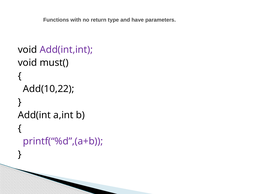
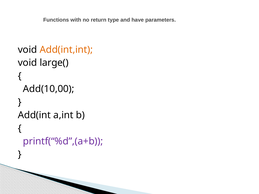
Add(int,int colour: purple -> orange (66, 50)
must(: must( -> large( (54, 63)
Add(10,22: Add(10,22 -> Add(10,00 (49, 89)
